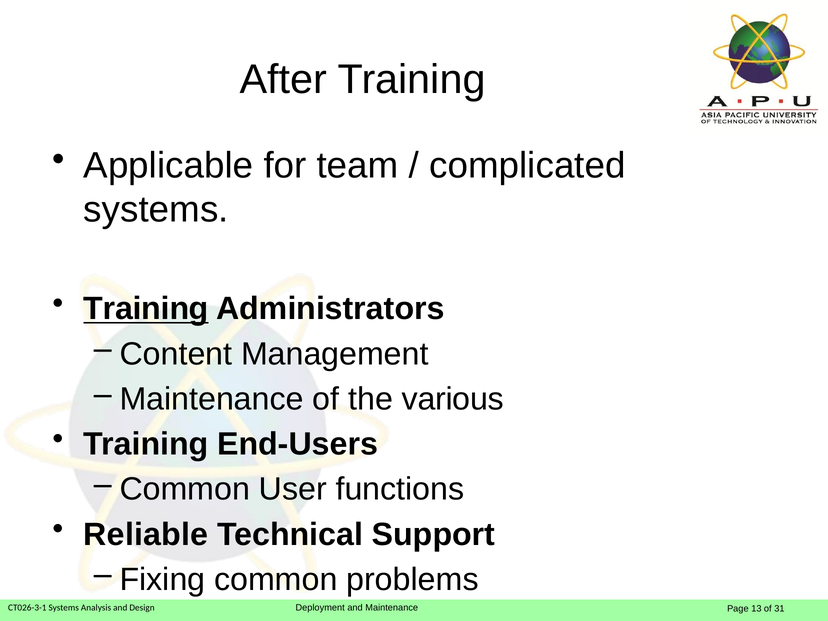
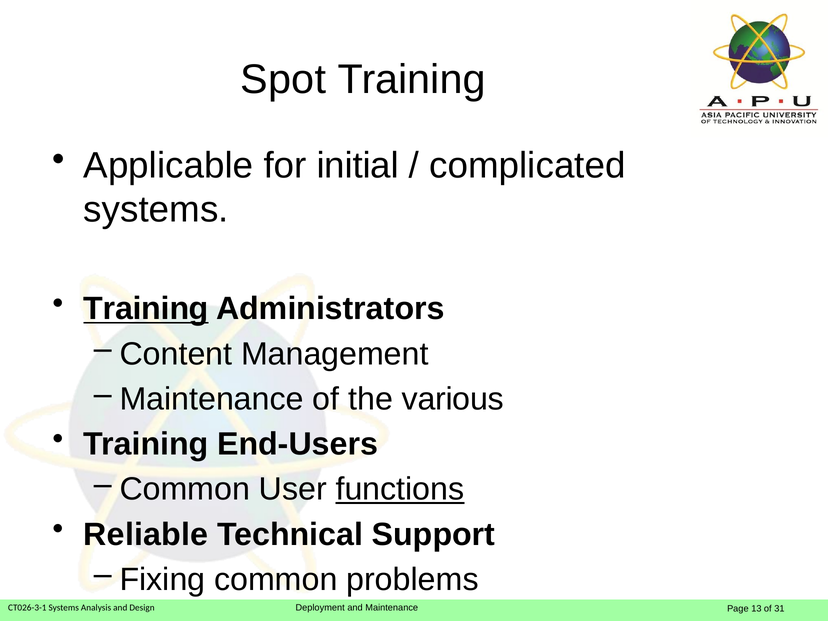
After: After -> Spot (283, 80)
team: team -> initial (358, 166)
functions underline: none -> present (400, 489)
